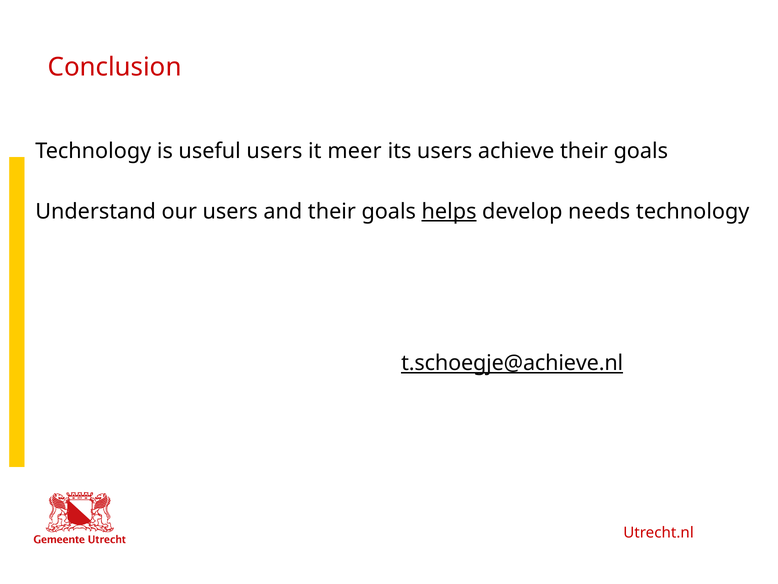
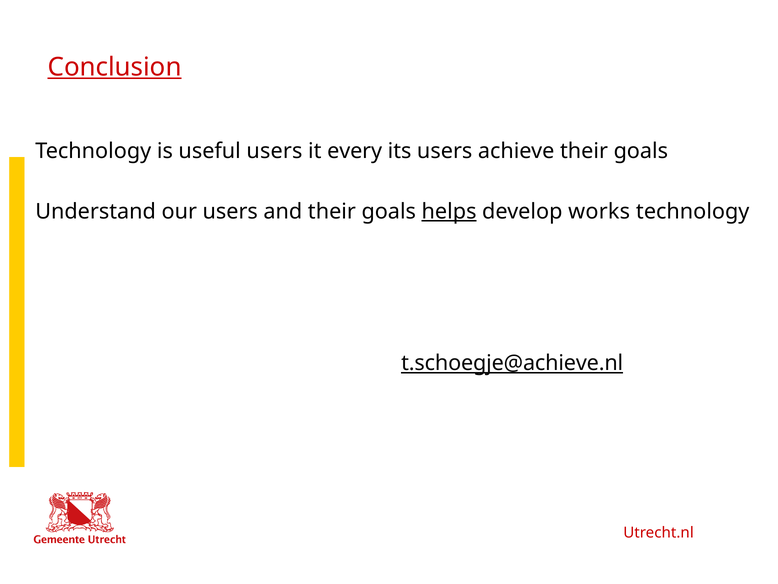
Conclusion underline: none -> present (115, 67)
meer: meer -> every (355, 151)
needs: needs -> works (599, 211)
